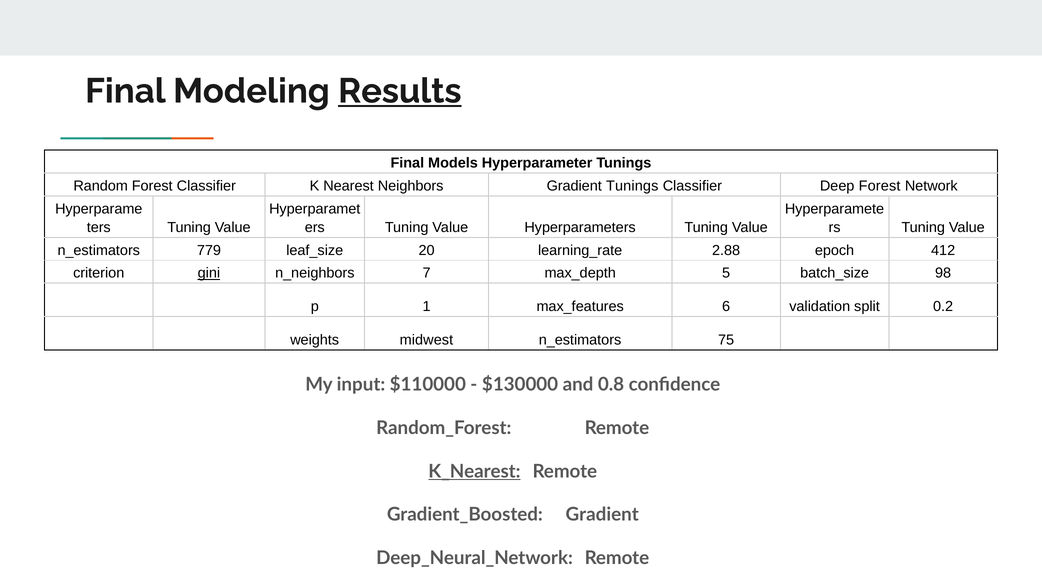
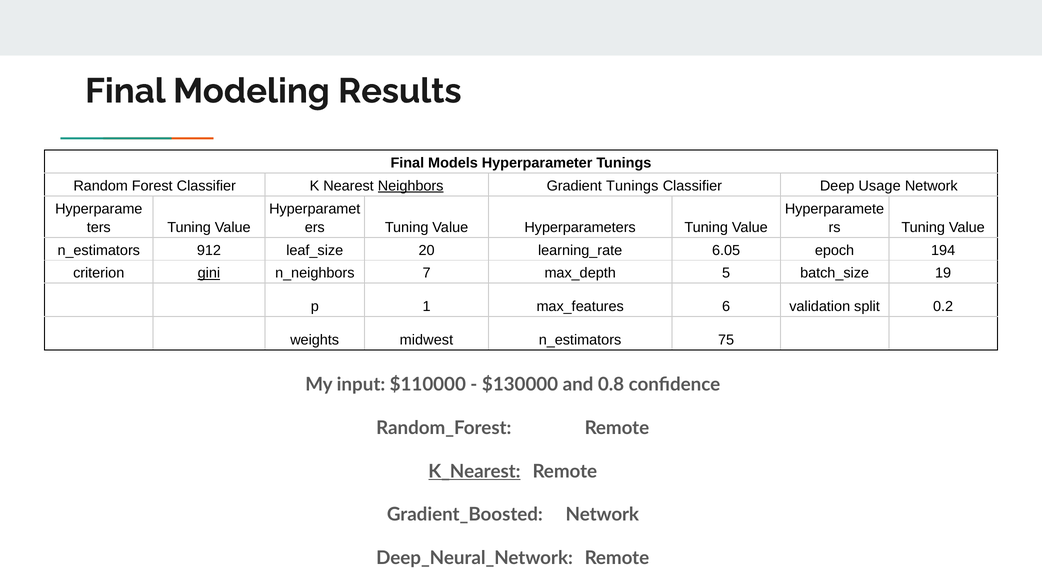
Results underline: present -> none (400, 91)
Neighbors underline: none -> present (411, 186)
Deep Forest: Forest -> Usage (880, 186)
779: 779 -> 912 (209, 250)
2.88: 2.88 -> 6.05 (726, 250)
412: 412 -> 194 (943, 250)
98: 98 -> 19 (943, 273)
Gradient_Boosted Gradient: Gradient -> Network (602, 515)
